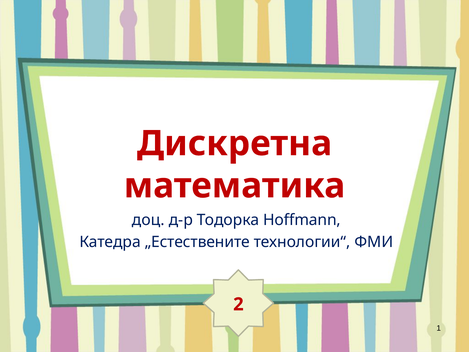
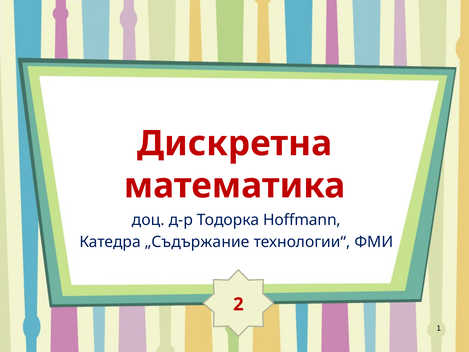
„Естествените: „Естествените -> „Съдържание (197, 242)
